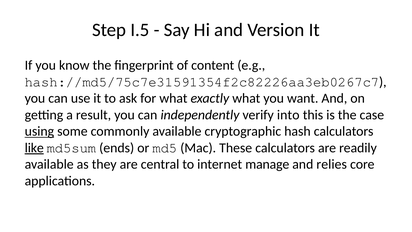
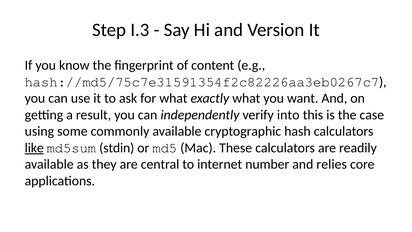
I.5: I.5 -> I.3 (140, 30)
using underline: present -> none (39, 131)
ends: ends -> stdin (117, 148)
manage: manage -> number (267, 164)
